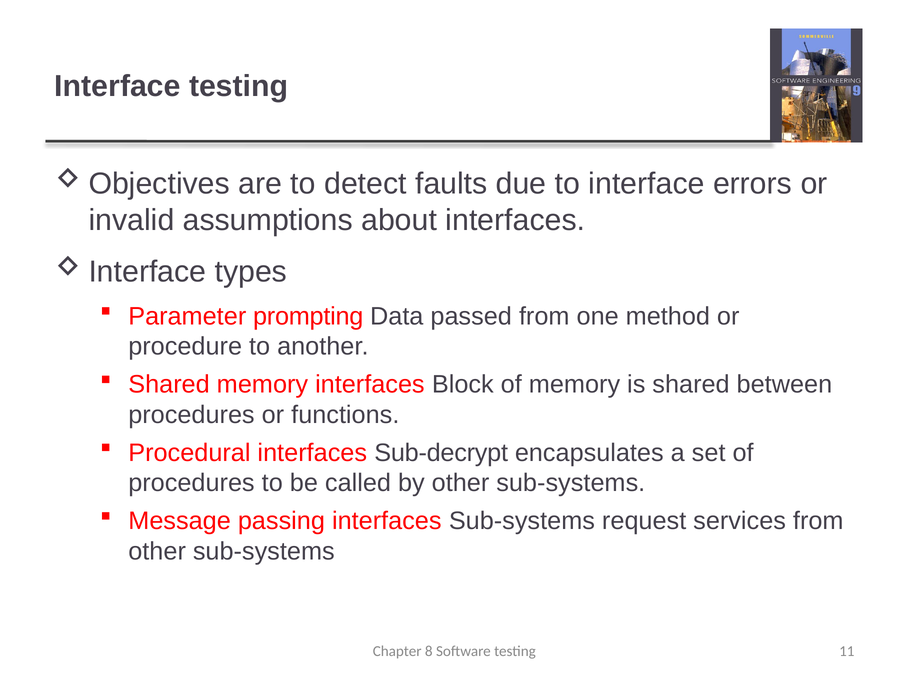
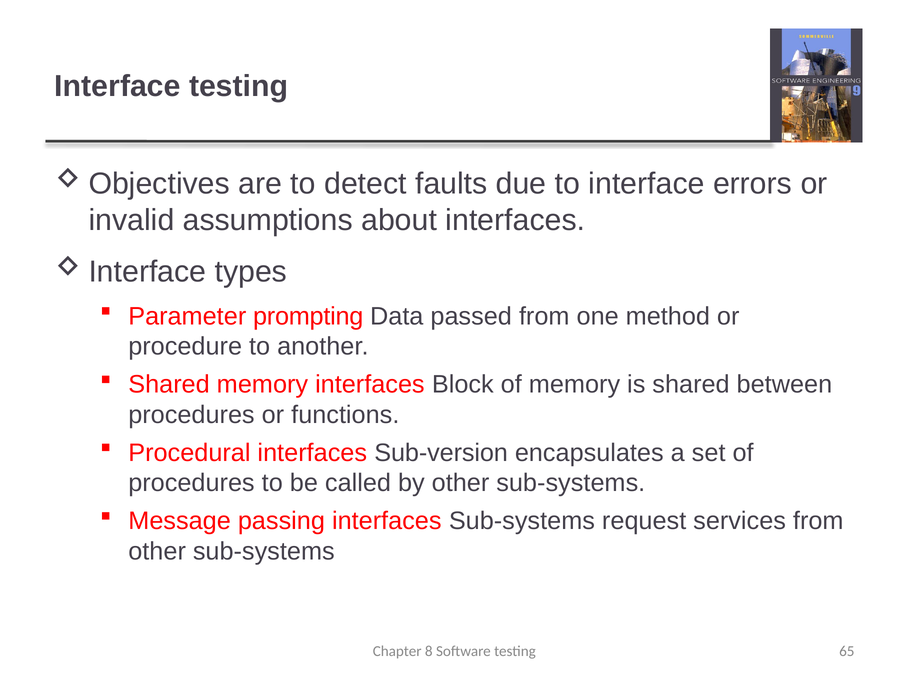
Sub-decrypt: Sub-decrypt -> Sub-version (441, 452)
11: 11 -> 65 (847, 651)
